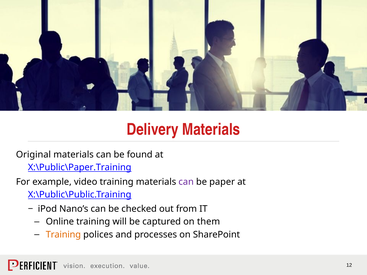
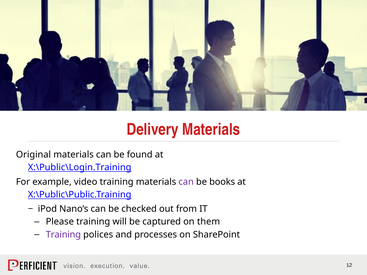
X:\Public\Paper.Training: X:\Public\Paper.Training -> X:\Public\Login.Training (80, 168)
paper: paper -> books (222, 182)
Online: Online -> Please (60, 222)
Training colour: orange -> purple (63, 235)
